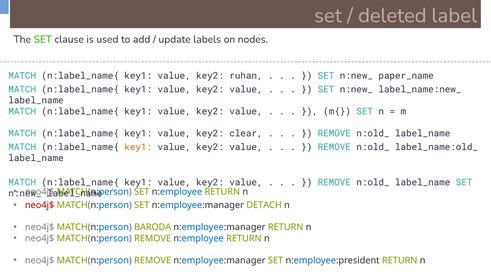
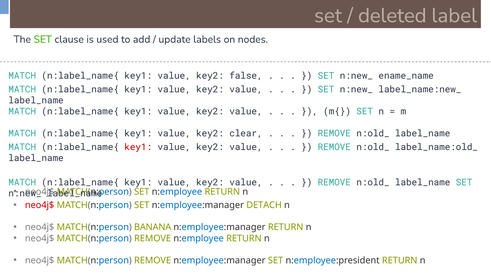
ruhan: ruhan -> false (246, 76)
paper_name: paper_name -> ename_name (406, 76)
key1 colour: orange -> red (138, 147)
BARODA: BARODA -> BANANA (153, 227)
